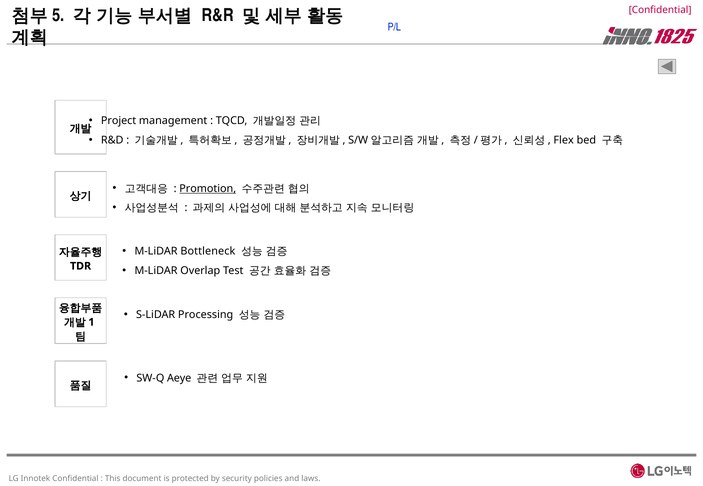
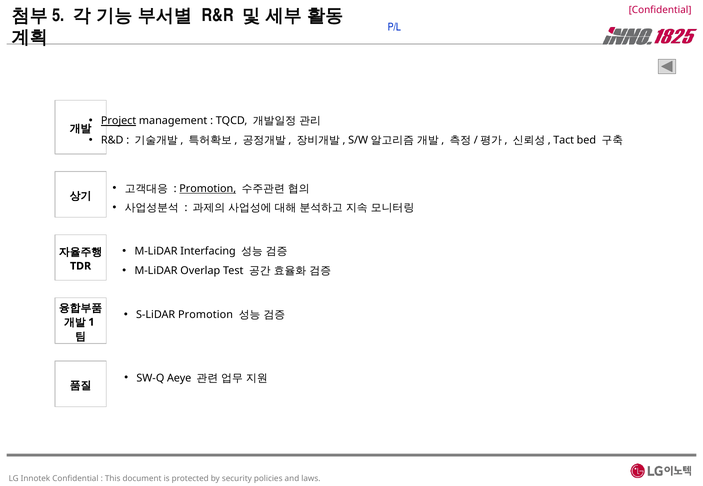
Project underline: none -> present (119, 121)
Flex: Flex -> Tact (564, 141)
Bottleneck: Bottleneck -> Interfacing (208, 252)
S-LiDAR Processing: Processing -> Promotion (206, 315)
